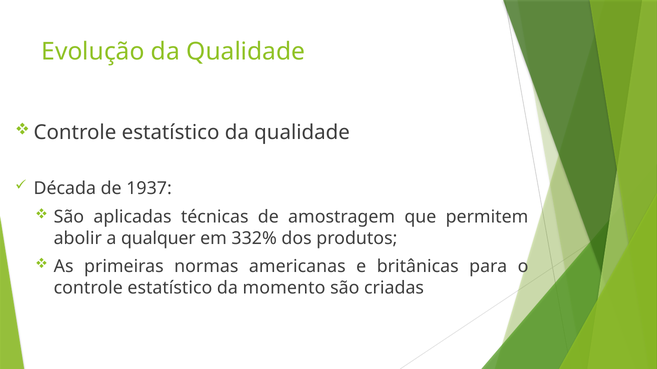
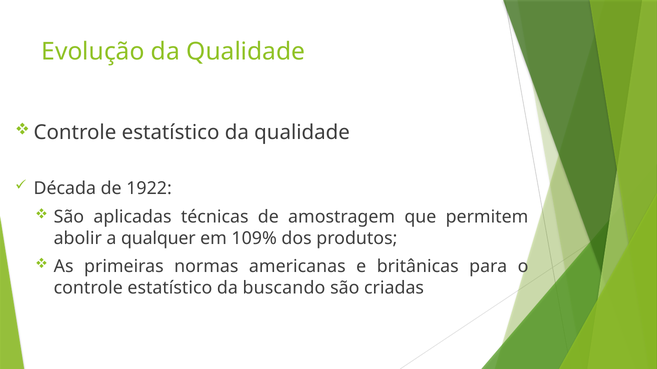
1937: 1937 -> 1922 (149, 189)
332%: 332% -> 109% (254, 239)
momento: momento -> buscando (284, 288)
